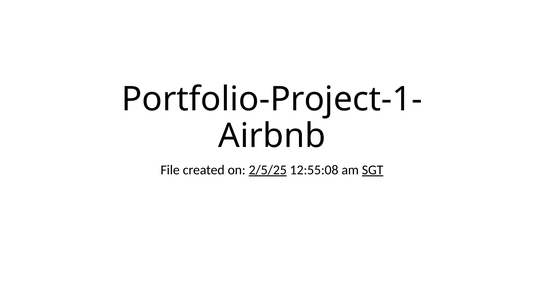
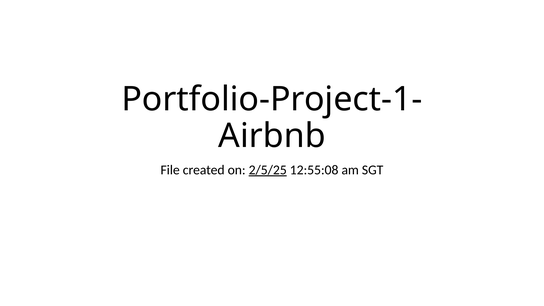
SGT underline: present -> none (373, 170)
